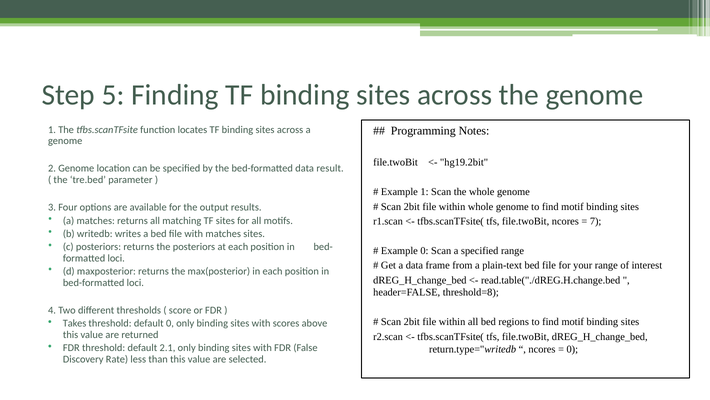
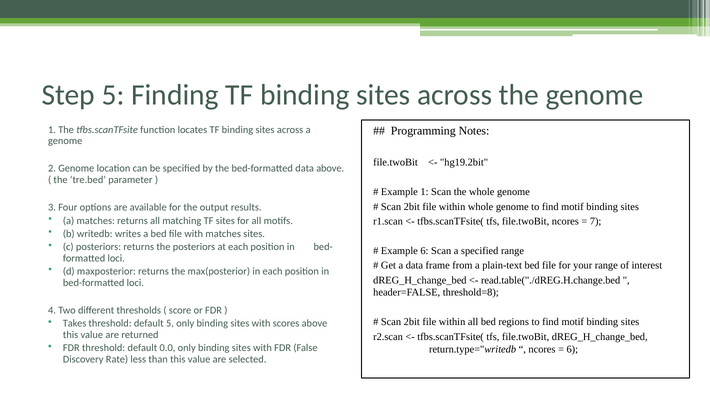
data result: result -> above (330, 168)
Example 0: 0 -> 6 (424, 250)
default 0: 0 -> 5 (170, 323)
2.1: 2.1 -> 0.0 (167, 347)
0: 0 -> 6 (572, 349)
